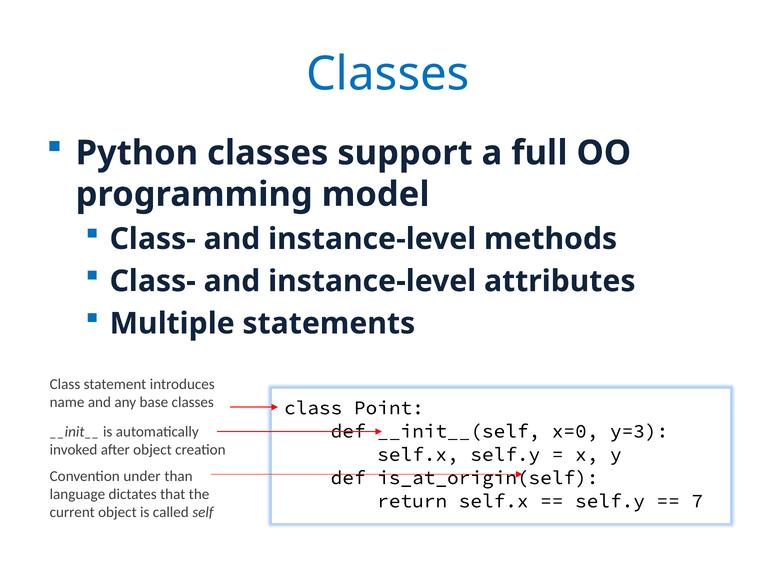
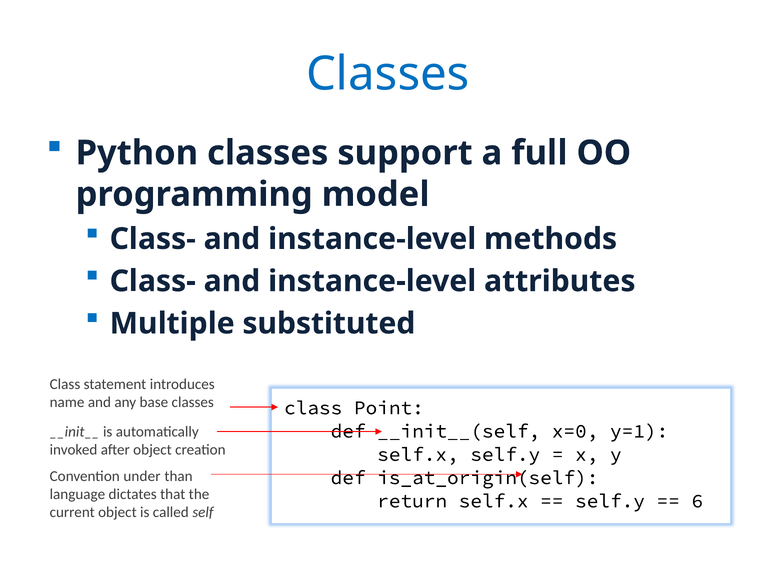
statements: statements -> substituted (329, 324)
y=3: y=3 -> y=1 (639, 431)
7: 7 -> 6 (697, 501)
